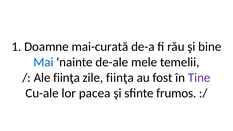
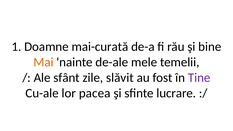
Mai colour: blue -> orange (43, 62)
Ale fiinţa: fiinţa -> sfânt (67, 78)
zile fiinţa: fiinţa -> slăvit (120, 78)
frumos: frumos -> lucrare (176, 93)
